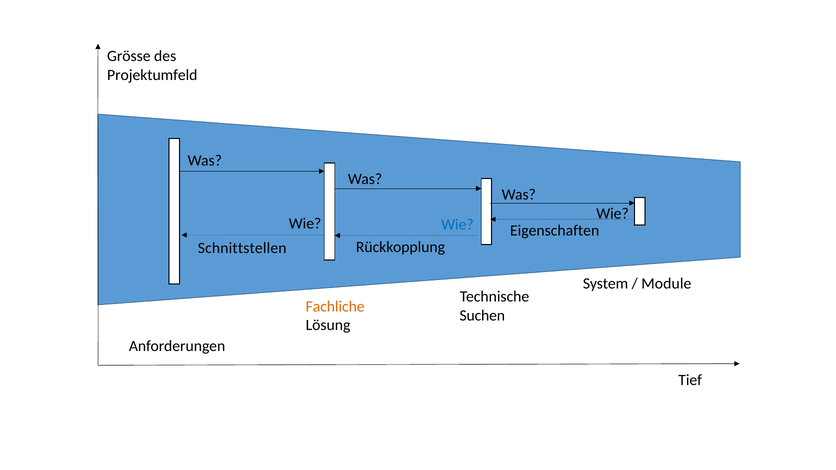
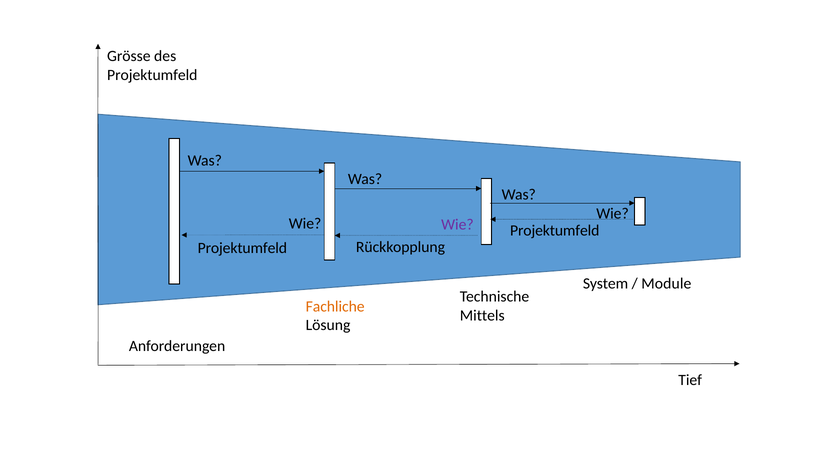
Wie colour: blue -> purple (457, 225)
Eigenschaften: Eigenschaften -> Projektumfeld (555, 230)
Schnittstellen: Schnittstellen -> Projektumfeld (242, 248)
Suchen: Suchen -> Mittels (482, 316)
